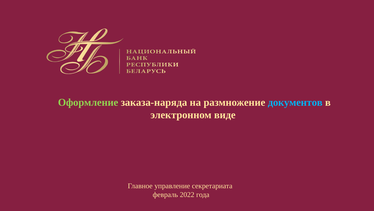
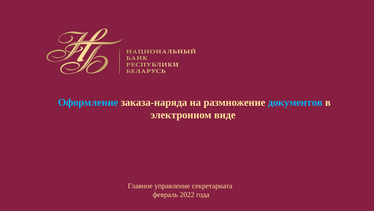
Оформление colour: light green -> light blue (88, 102)
